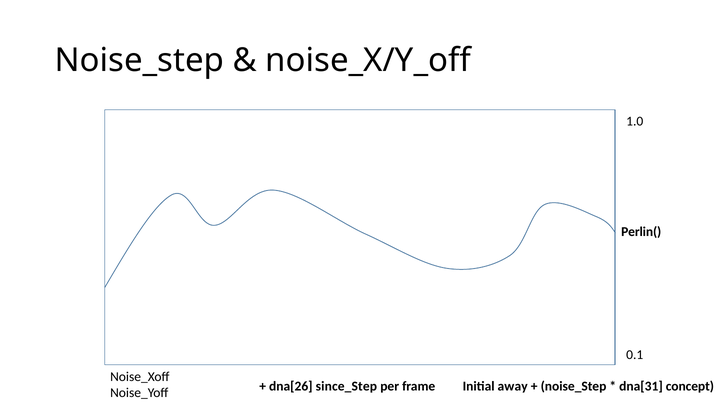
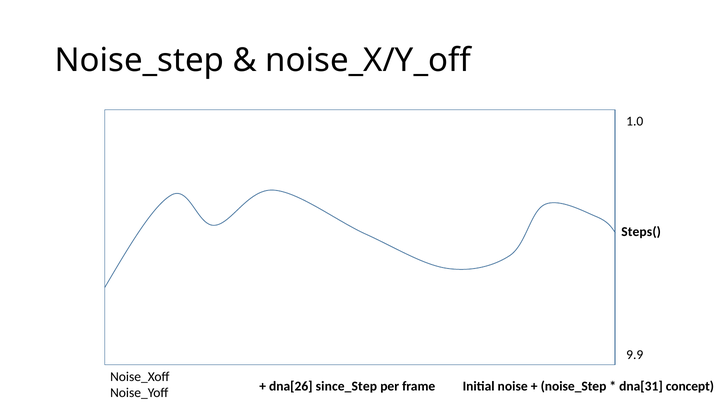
Perlin(: Perlin( -> Steps( (641, 232)
0.1: 0.1 -> 9.9 (635, 355)
away: away -> noise (513, 386)
